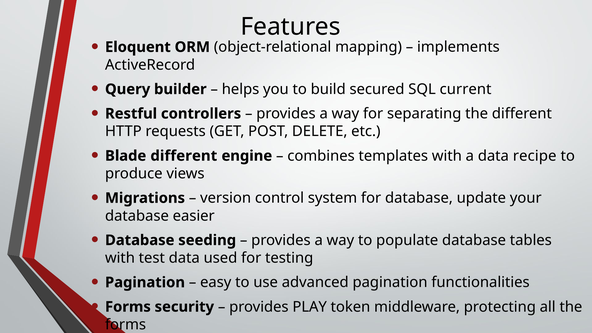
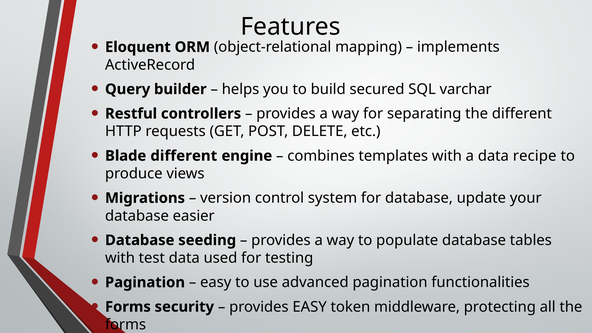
current: current -> varchar (466, 89)
provides PLAY: PLAY -> EASY (310, 307)
